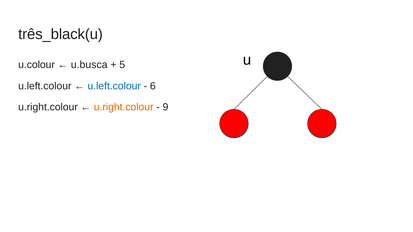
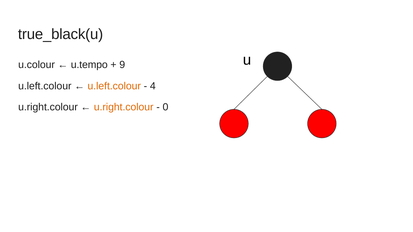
três_black(u: três_black(u -> true_black(u (61, 34)
u.busca: u.busca -> u.tempo (89, 65)
5: 5 -> 9 (122, 65)
u.left.colour colour: blue -> orange (114, 86)
6: 6 -> 4 (153, 86)
9: 9 -> 0 (165, 107)
